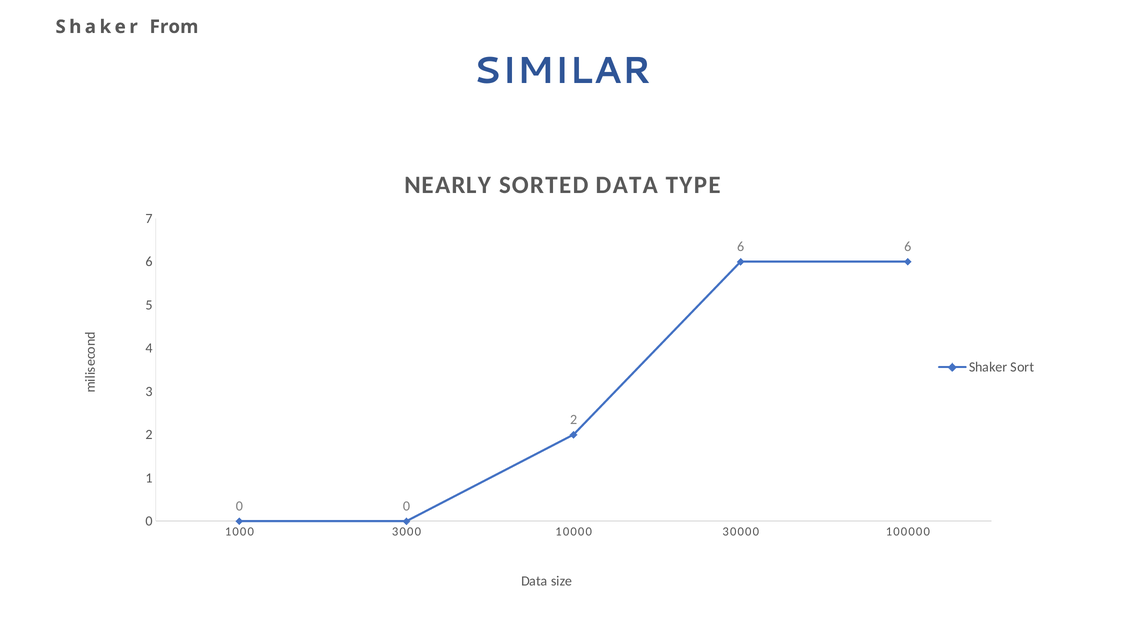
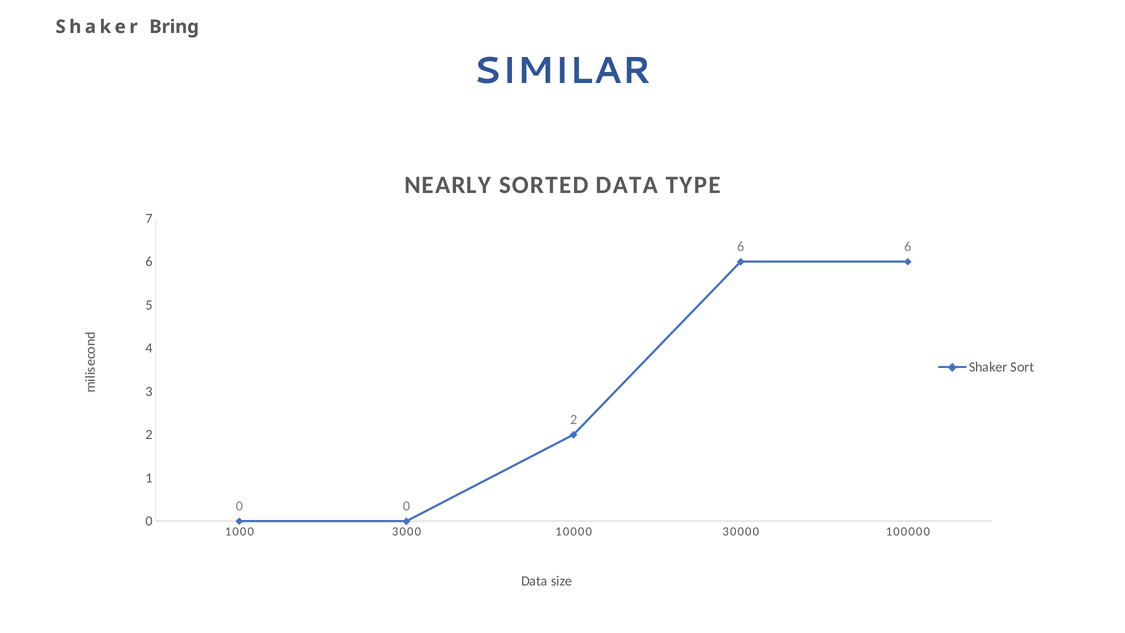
From: From -> Bring (174, 27)
